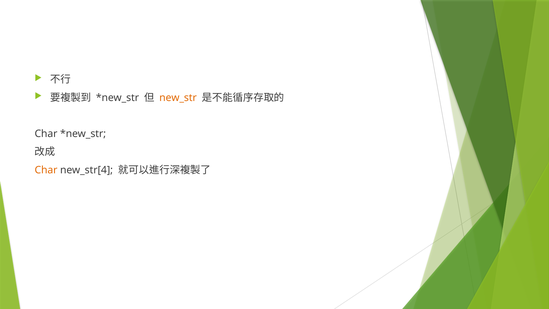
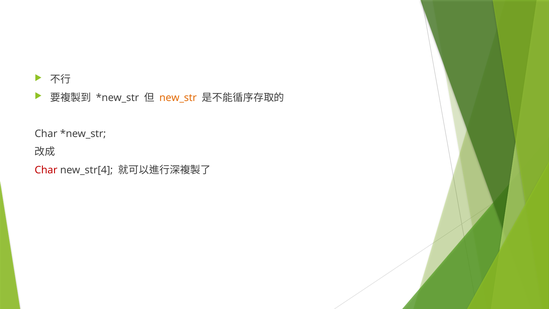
Char colour: orange -> red (46, 170)
